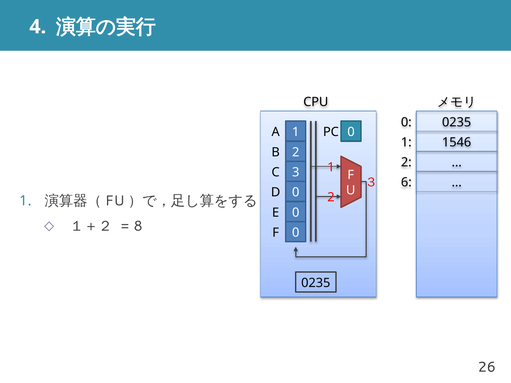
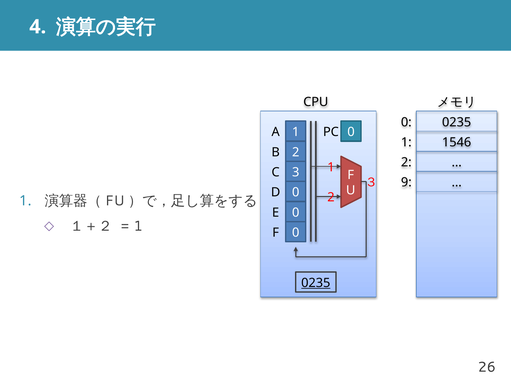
6: 6 -> 9 (406, 183)
8: 8 -> 1 (138, 226)
0235 underline: none -> present (316, 283)
